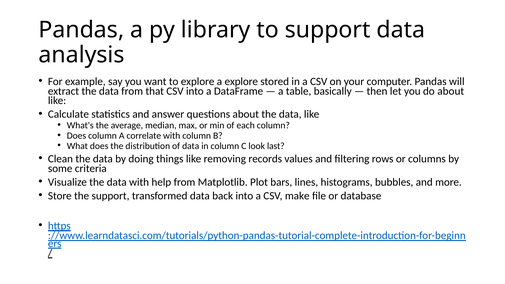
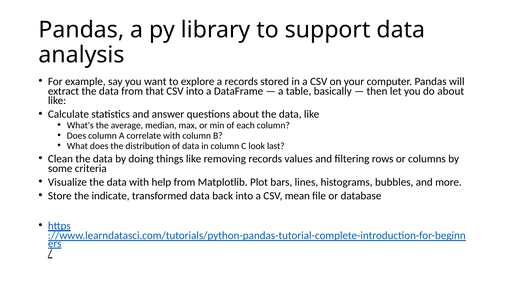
a explore: explore -> records (241, 81)
the support: support -> indicate (111, 196)
make: make -> mean (297, 196)
